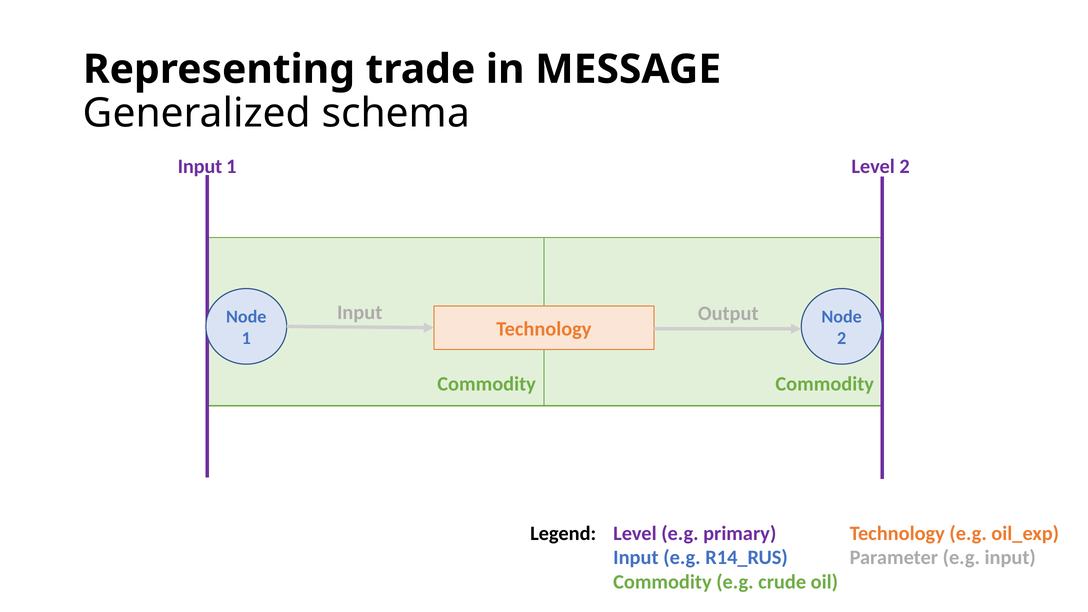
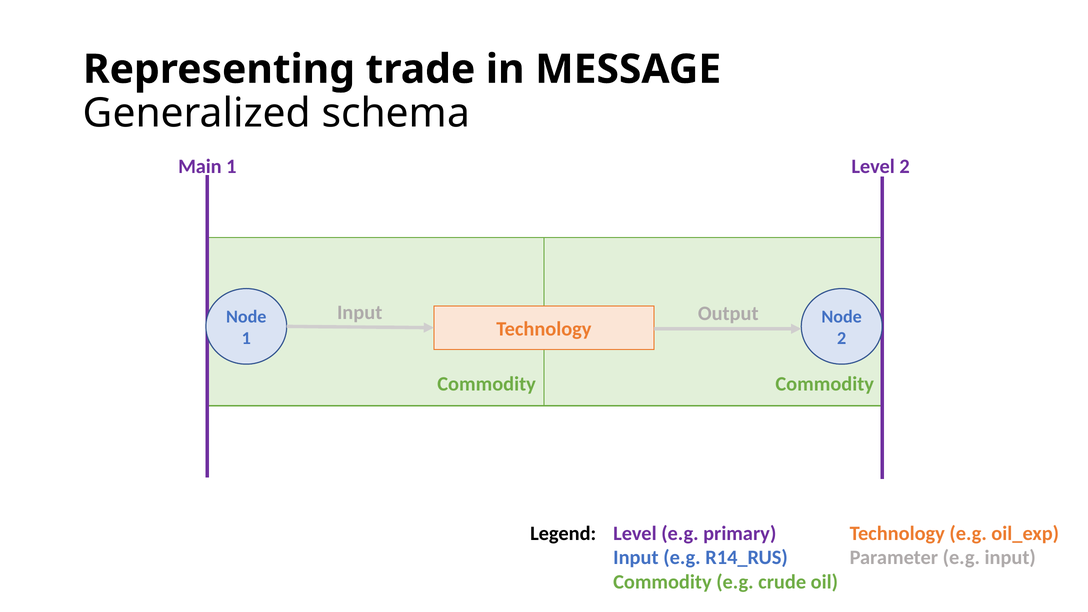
Input: Input -> Main (200, 167)
